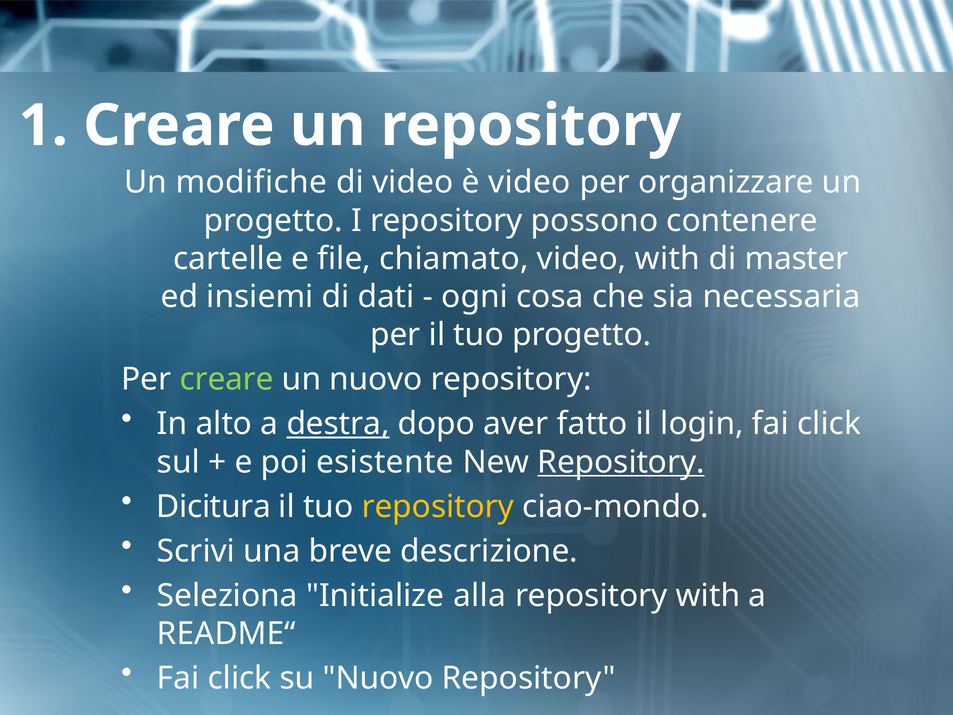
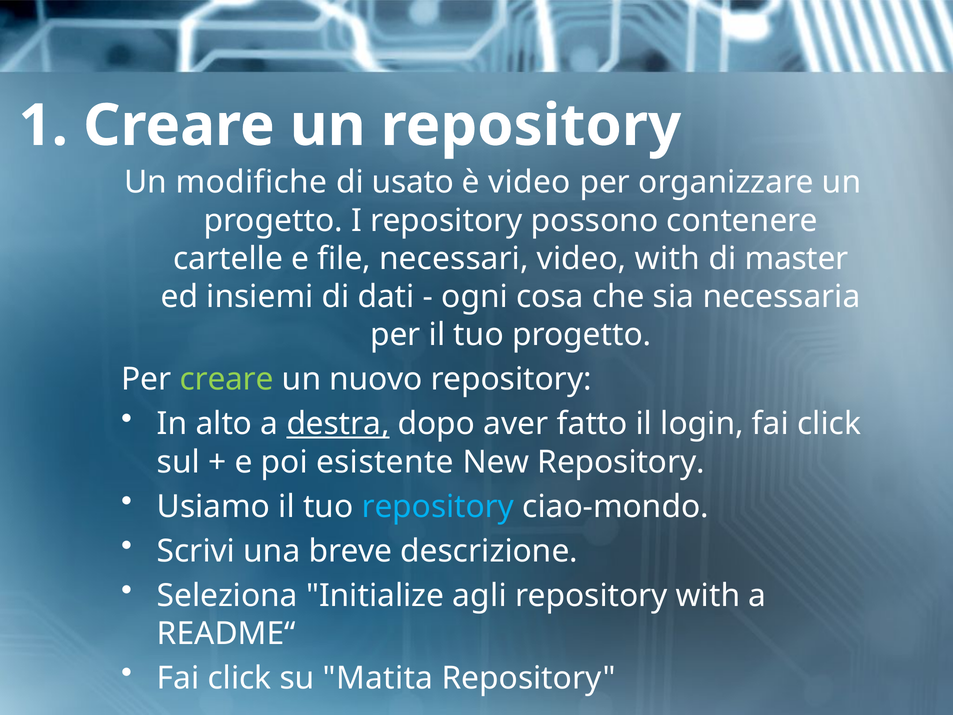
di video: video -> usato (413, 182)
chiamato: chiamato -> necessari (454, 259)
Repository underline: present -> none (621, 462)
Dicitura: Dicitura -> Usiamo (214, 506)
repository colour: yellow -> light blue (438, 506)
alla: alla -> agli (480, 595)
su Nuovo: Nuovo -> Matita (378, 678)
